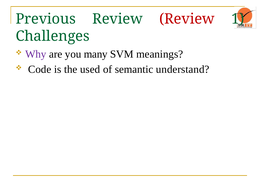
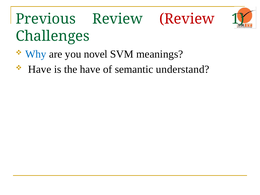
Why colour: purple -> blue (36, 54)
many: many -> novel (96, 54)
Code: Code -> Have (40, 69)
the used: used -> have (90, 69)
